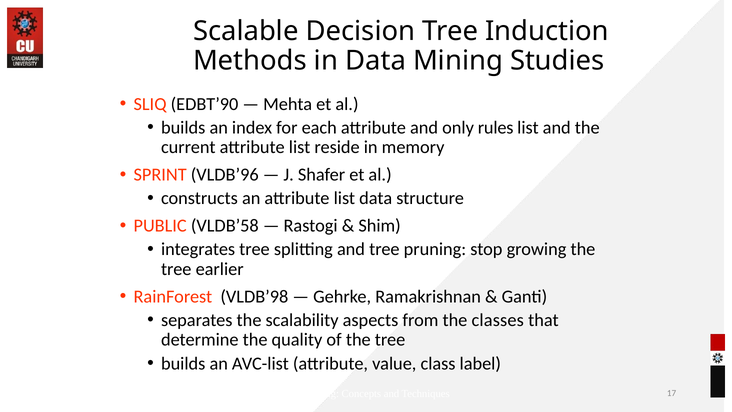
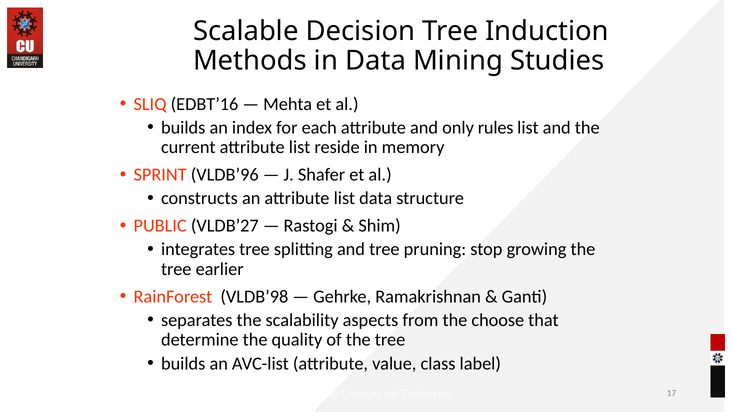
EDBT’90: EDBT’90 -> EDBT’16 (205, 104)
VLDB’58: VLDB’58 -> VLDB’27 (225, 226)
classes: classes -> choose (498, 320)
